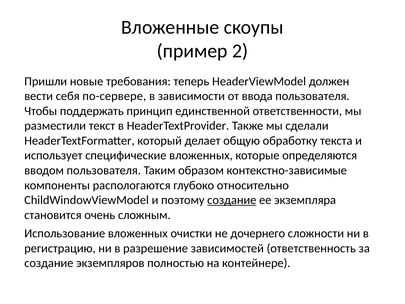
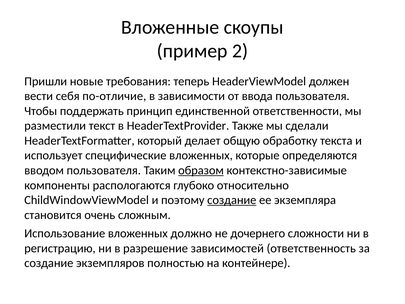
по-сервере: по-сервере -> по-отличие (114, 96)
образом underline: none -> present (201, 170)
очистки: очистки -> должно (191, 233)
